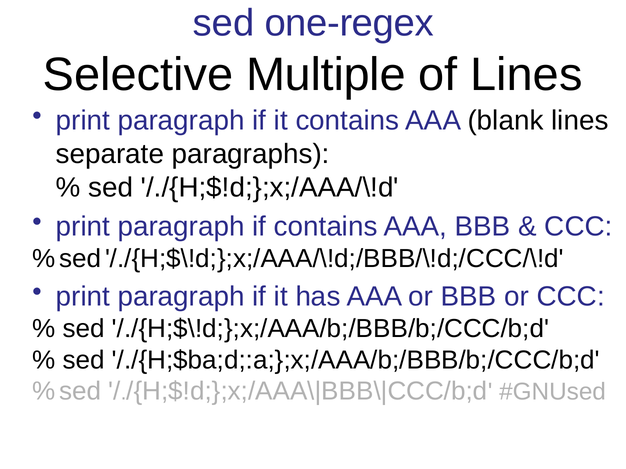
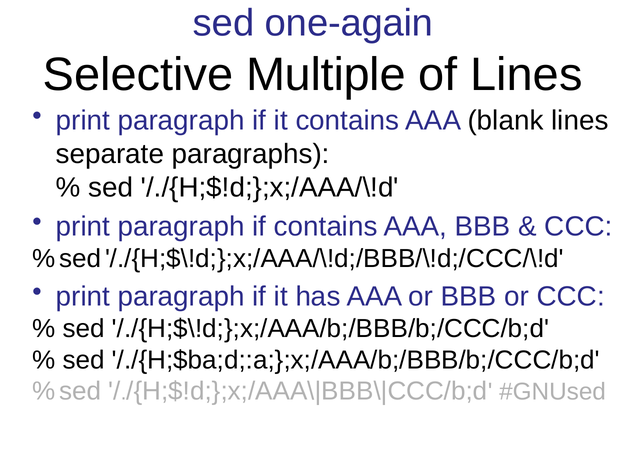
one-regex: one-regex -> one-again (349, 23)
